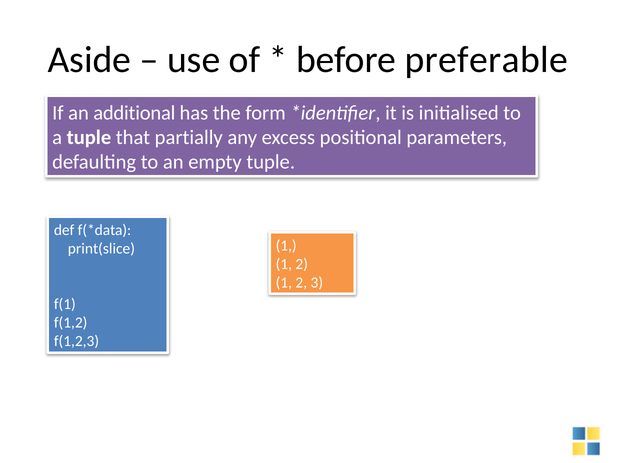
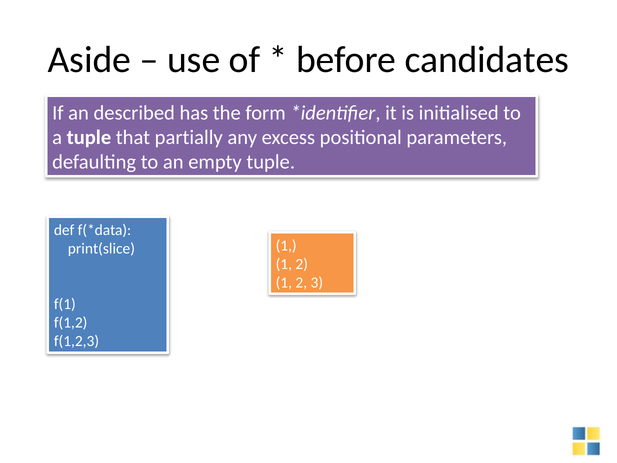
preferable: preferable -> candidates (487, 60)
additional: additional -> described (134, 113)
